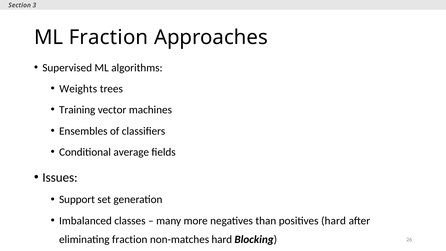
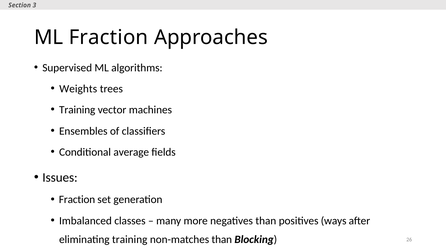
Support: Support -> Fraction (77, 200)
positives hard: hard -> ways (334, 221)
eliminating fraction: fraction -> training (130, 239)
non-matches hard: hard -> than (222, 239)
